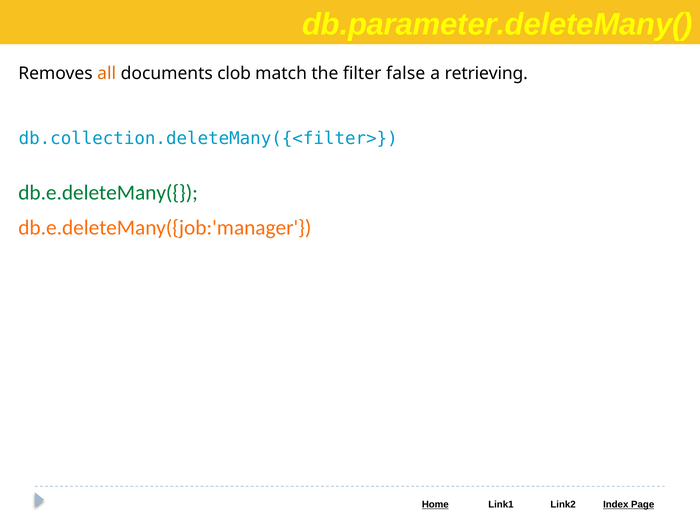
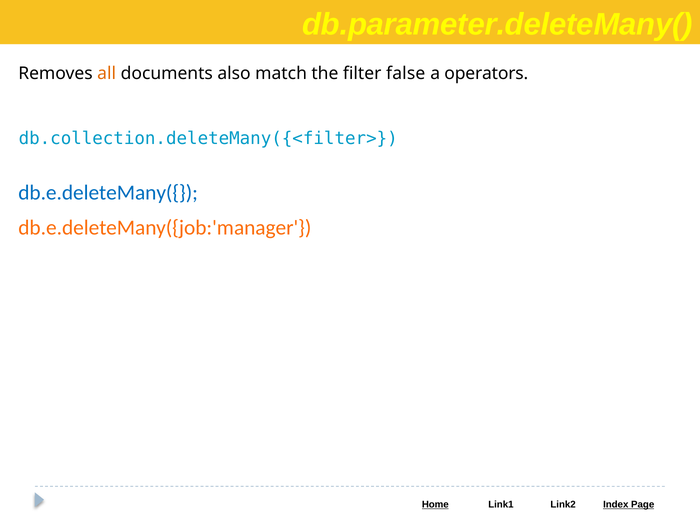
clob: clob -> also (234, 73)
retrieving: retrieving -> operators (486, 73)
db.e.deleteMany({ colour: green -> blue (108, 193)
